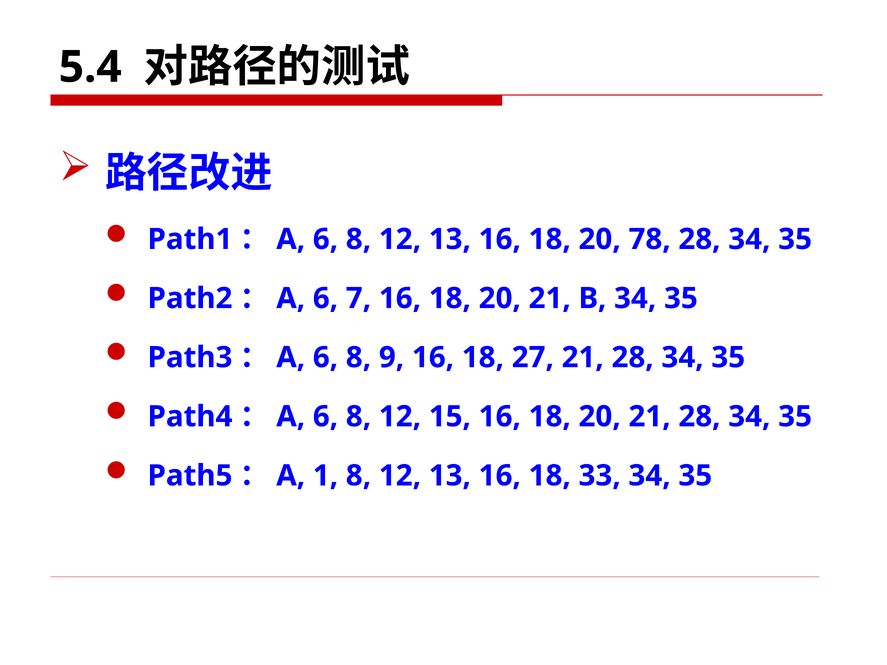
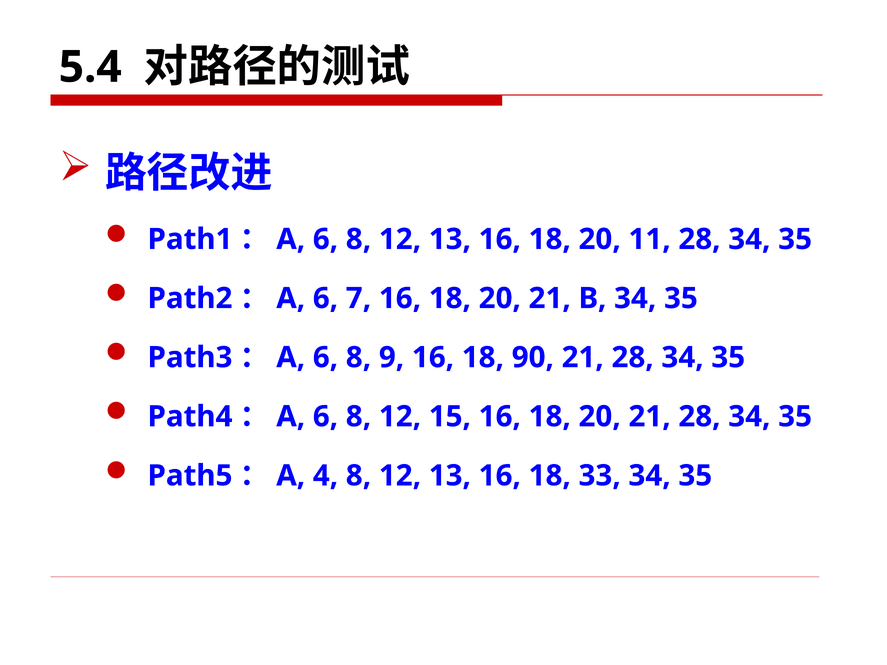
78: 78 -> 11 (650, 239)
27: 27 -> 90 (533, 358)
1: 1 -> 4 (325, 476)
